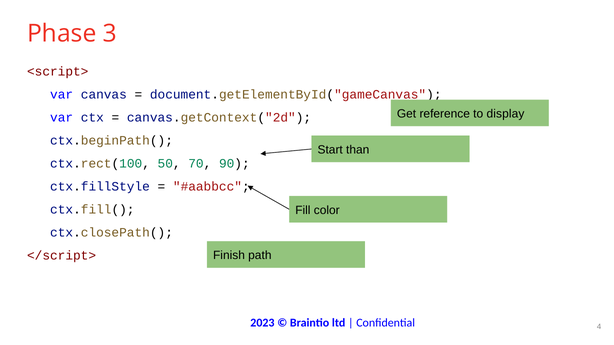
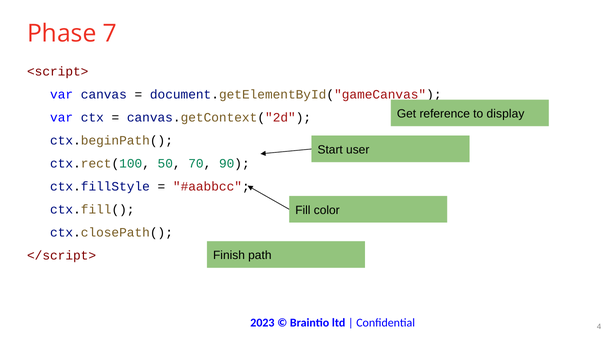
3: 3 -> 7 (110, 34)
than: than -> user (358, 150)
